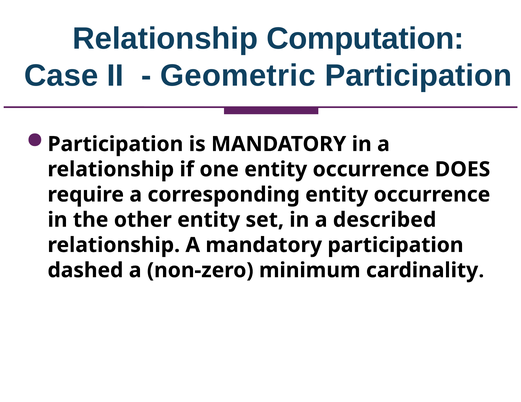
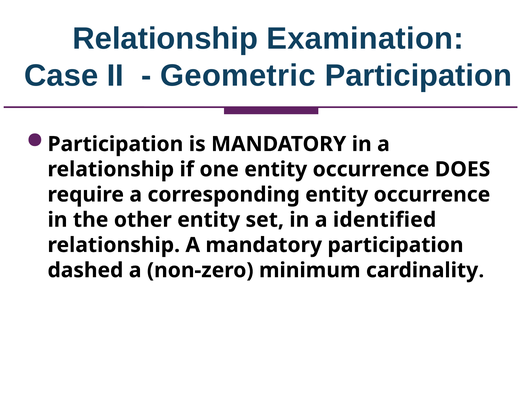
Computation: Computation -> Examination (365, 39)
described: described -> identified (385, 220)
